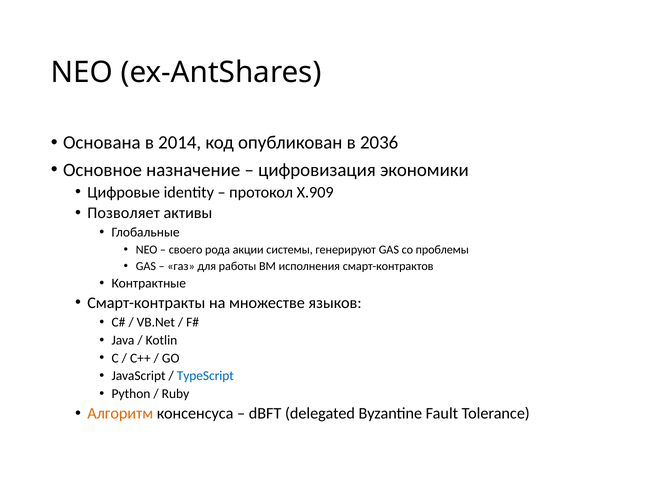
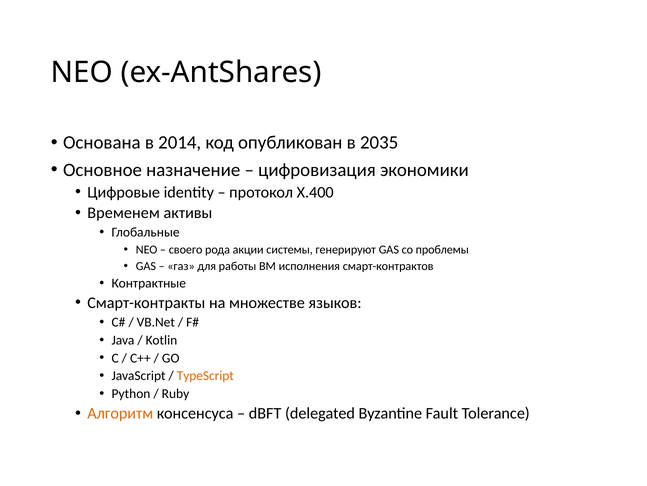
2036: 2036 -> 2035 (379, 142)
X.909: X.909 -> X.400 (315, 192)
Позволяет: Позволяет -> Временем (124, 213)
TypeScript colour: blue -> orange (205, 375)
